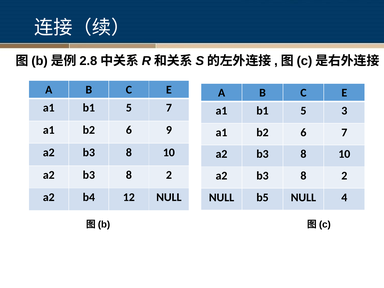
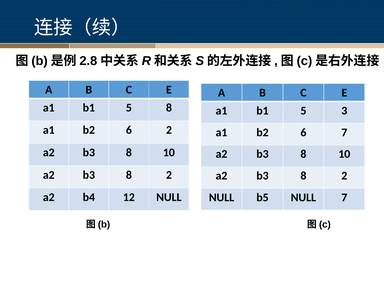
5 7: 7 -> 8 (169, 108)
6 9: 9 -> 2 (169, 130)
NULL 4: 4 -> 7 (344, 198)
